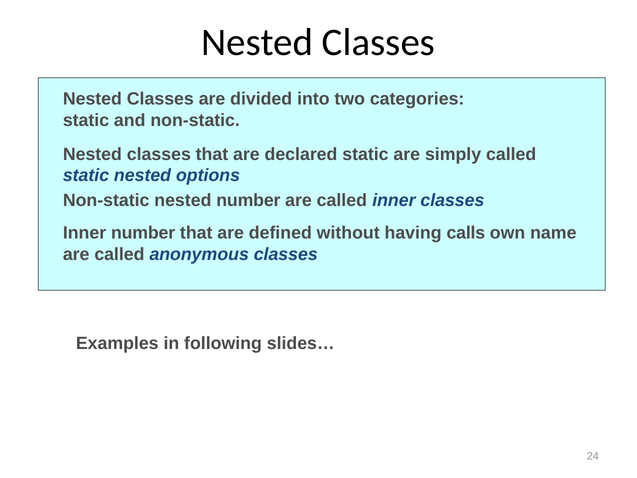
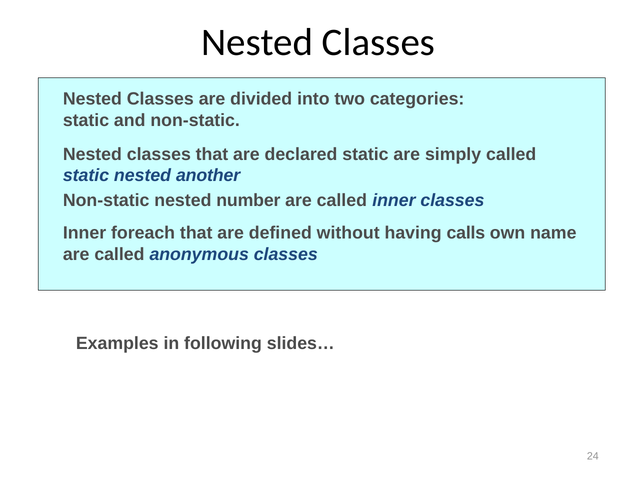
options: options -> another (208, 176)
Inner number: number -> foreach (143, 233)
